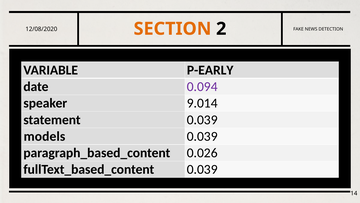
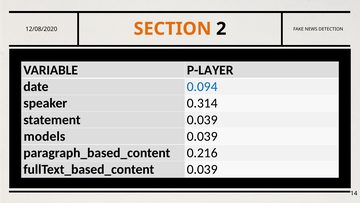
P-EARLY: P-EARLY -> P-LAYER (210, 70)
0.094 colour: purple -> blue (202, 86)
9.014: 9.014 -> 0.314 (202, 103)
0.026: 0.026 -> 0.216 (202, 153)
